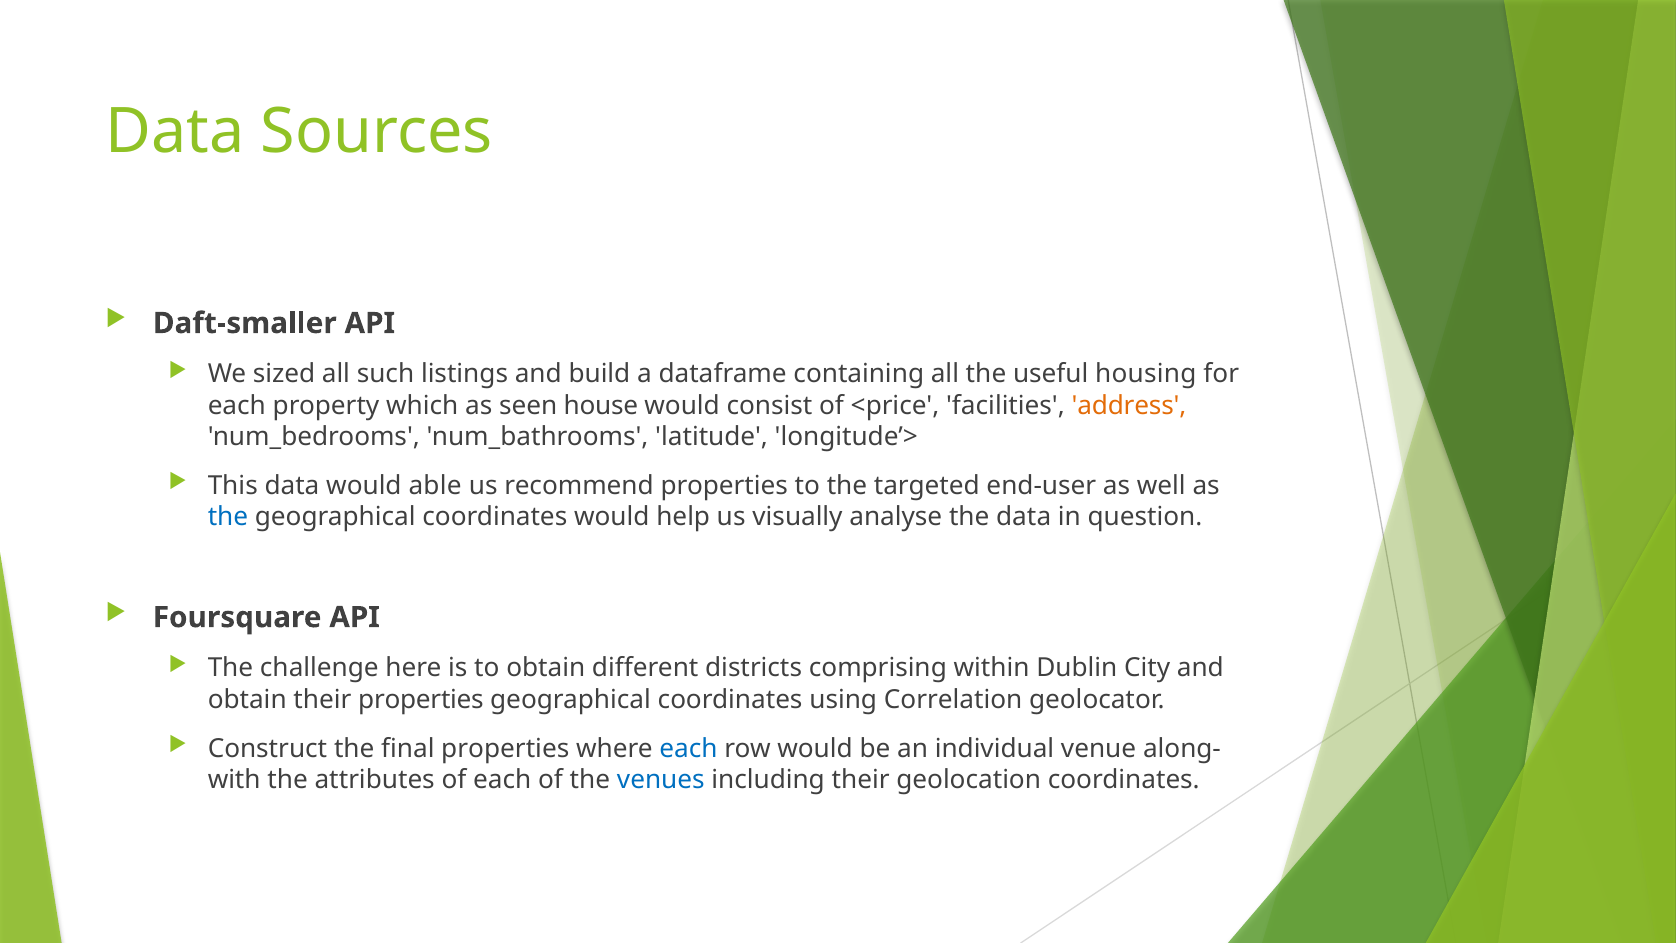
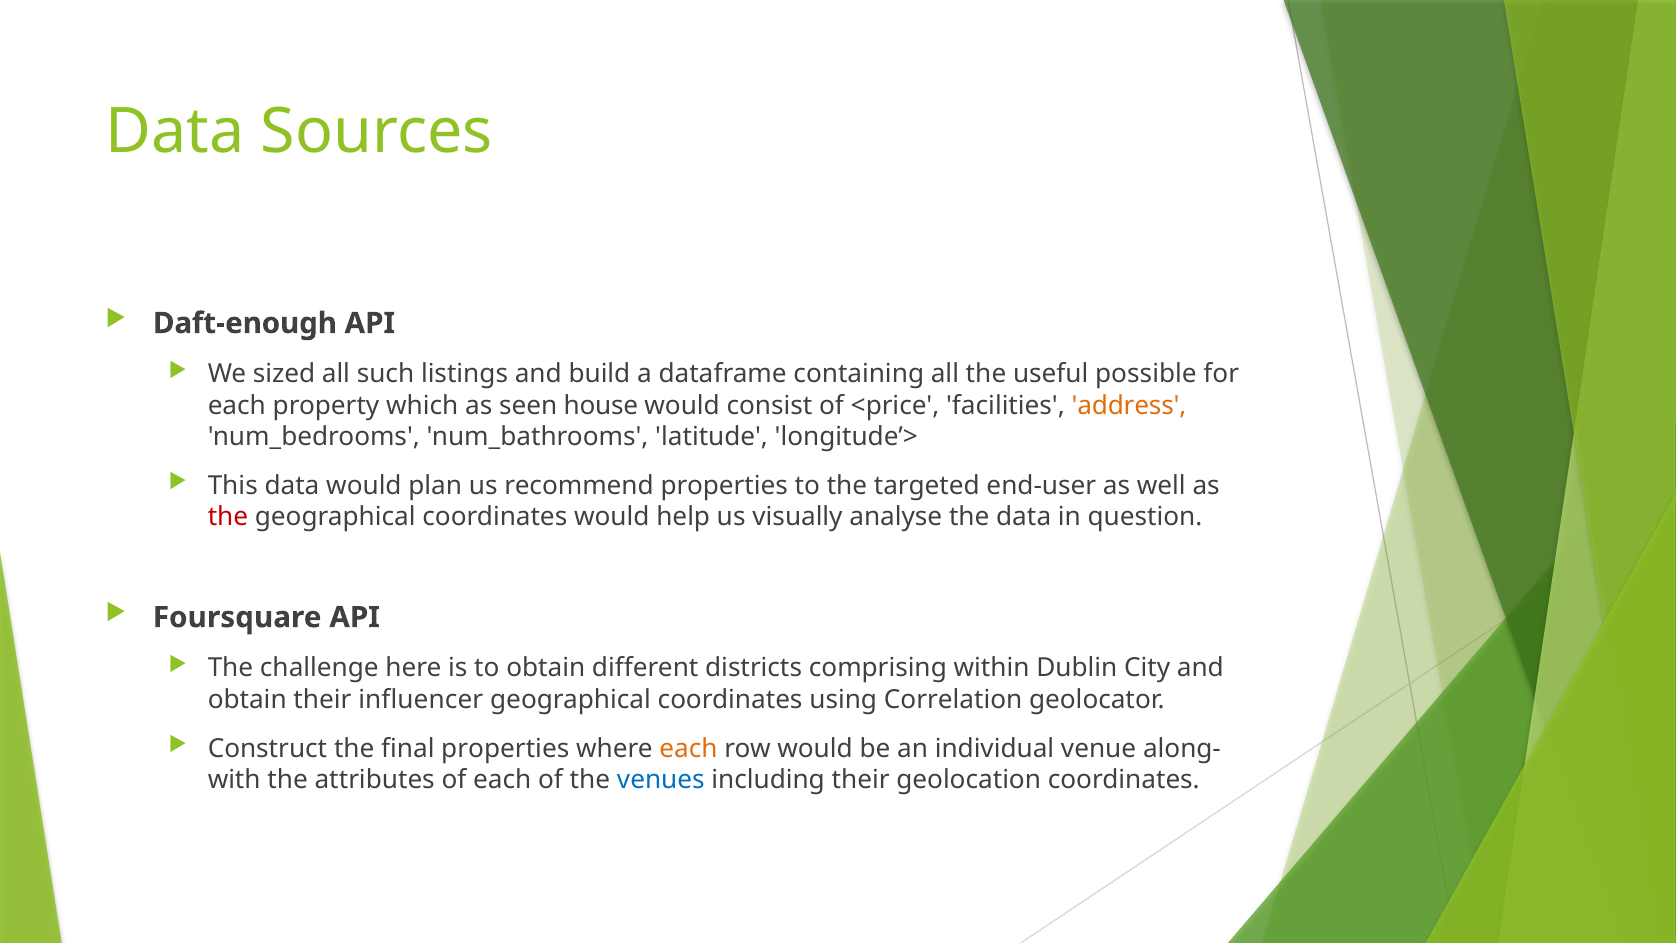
Daft-smaller: Daft-smaller -> Daft-enough (245, 323)
housing: housing -> possible (1146, 374)
able: able -> plan (435, 486)
the colour: blue -> red (228, 517)
their properties: properties -> influencer (421, 699)
each colour: blue -> orange (689, 748)
